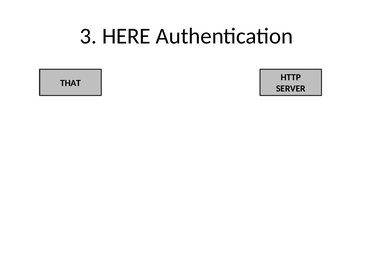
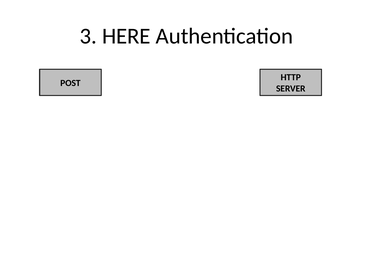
THAT: THAT -> POST (70, 83)
